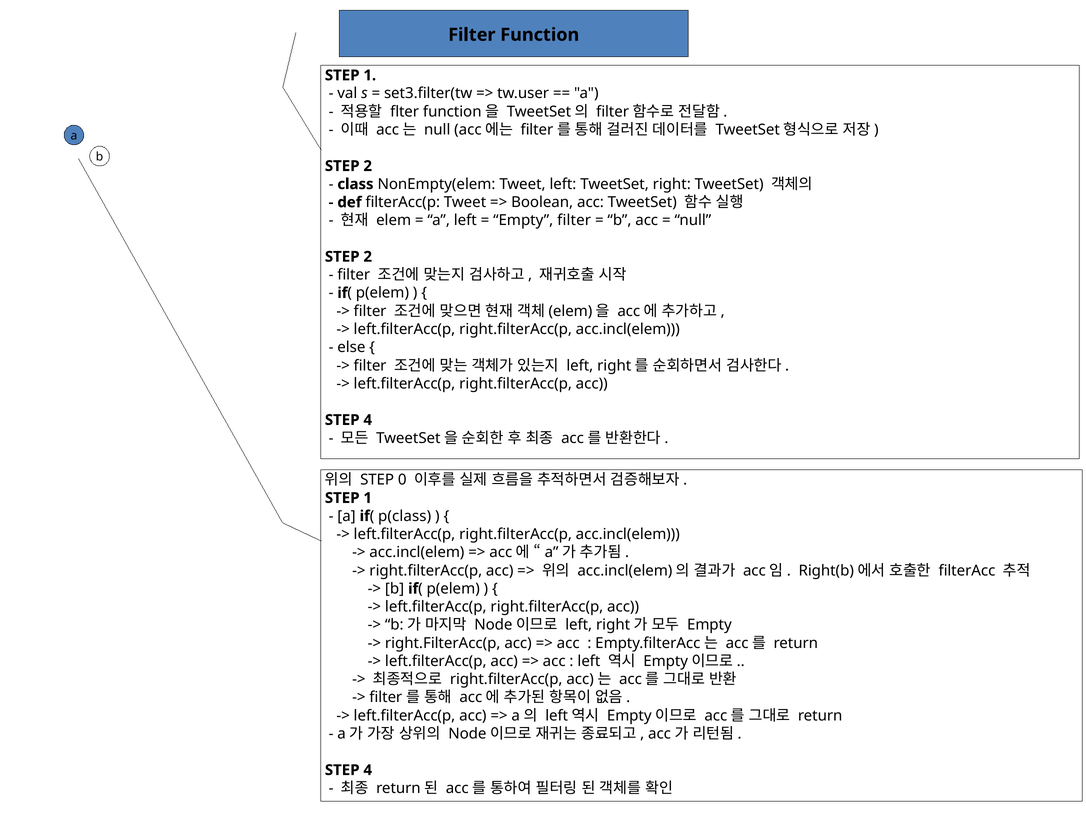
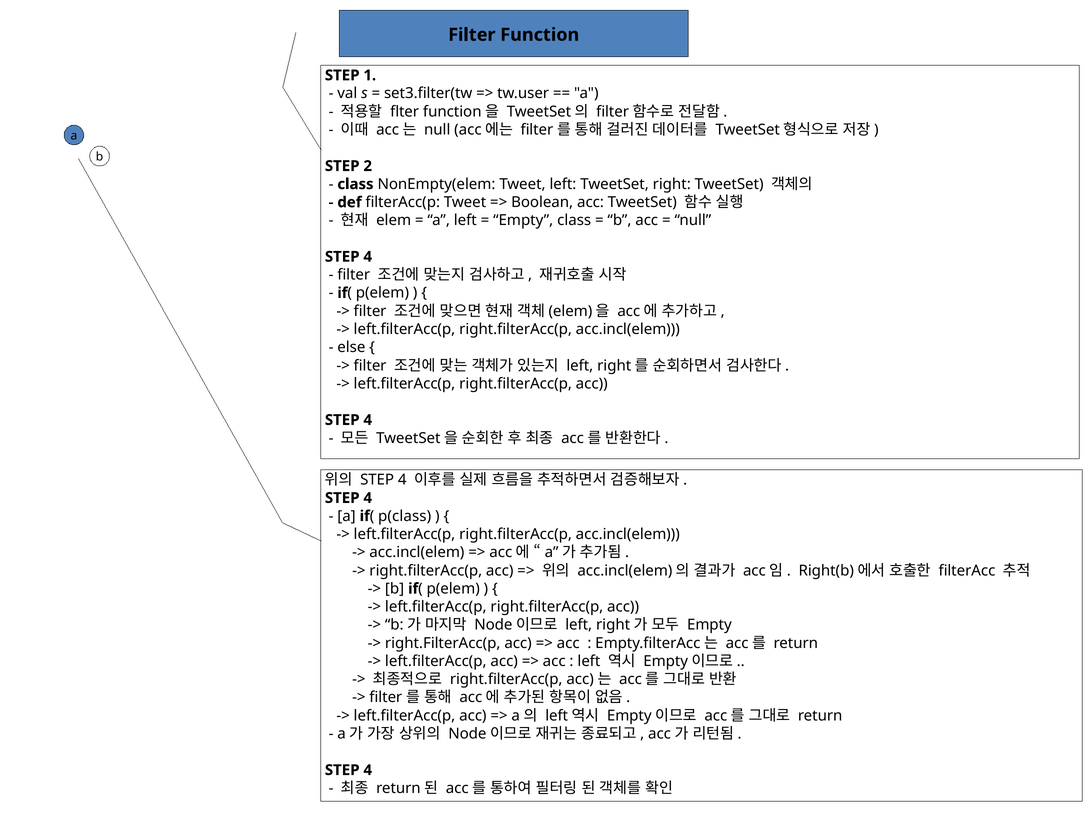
Empty filter: filter -> class (574, 220)
2: 2 -> 4 (368, 257)
0: 0 -> 4 (402, 480)
1: 1 -> 4 (368, 498)
